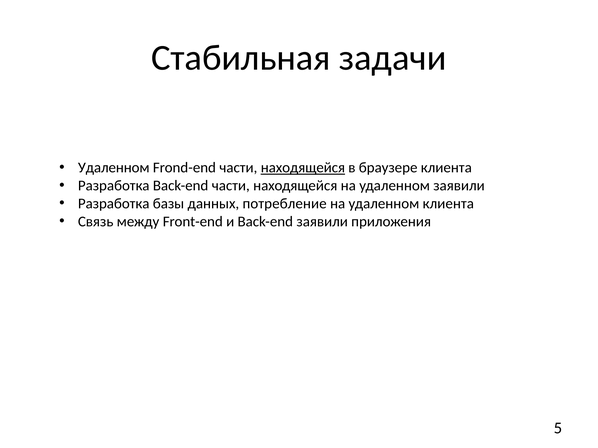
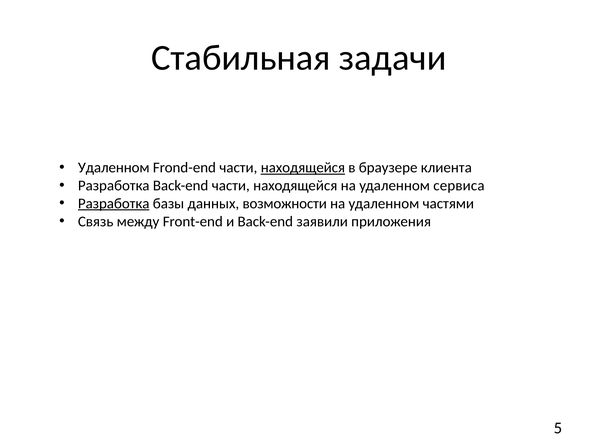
удаленном заявили: заявили -> сервиса (459, 186)
Разработка underline: none -> present (114, 204)
потребление: потребление -> возможности (285, 204)
удаленном клиента: клиента -> частями (448, 204)
